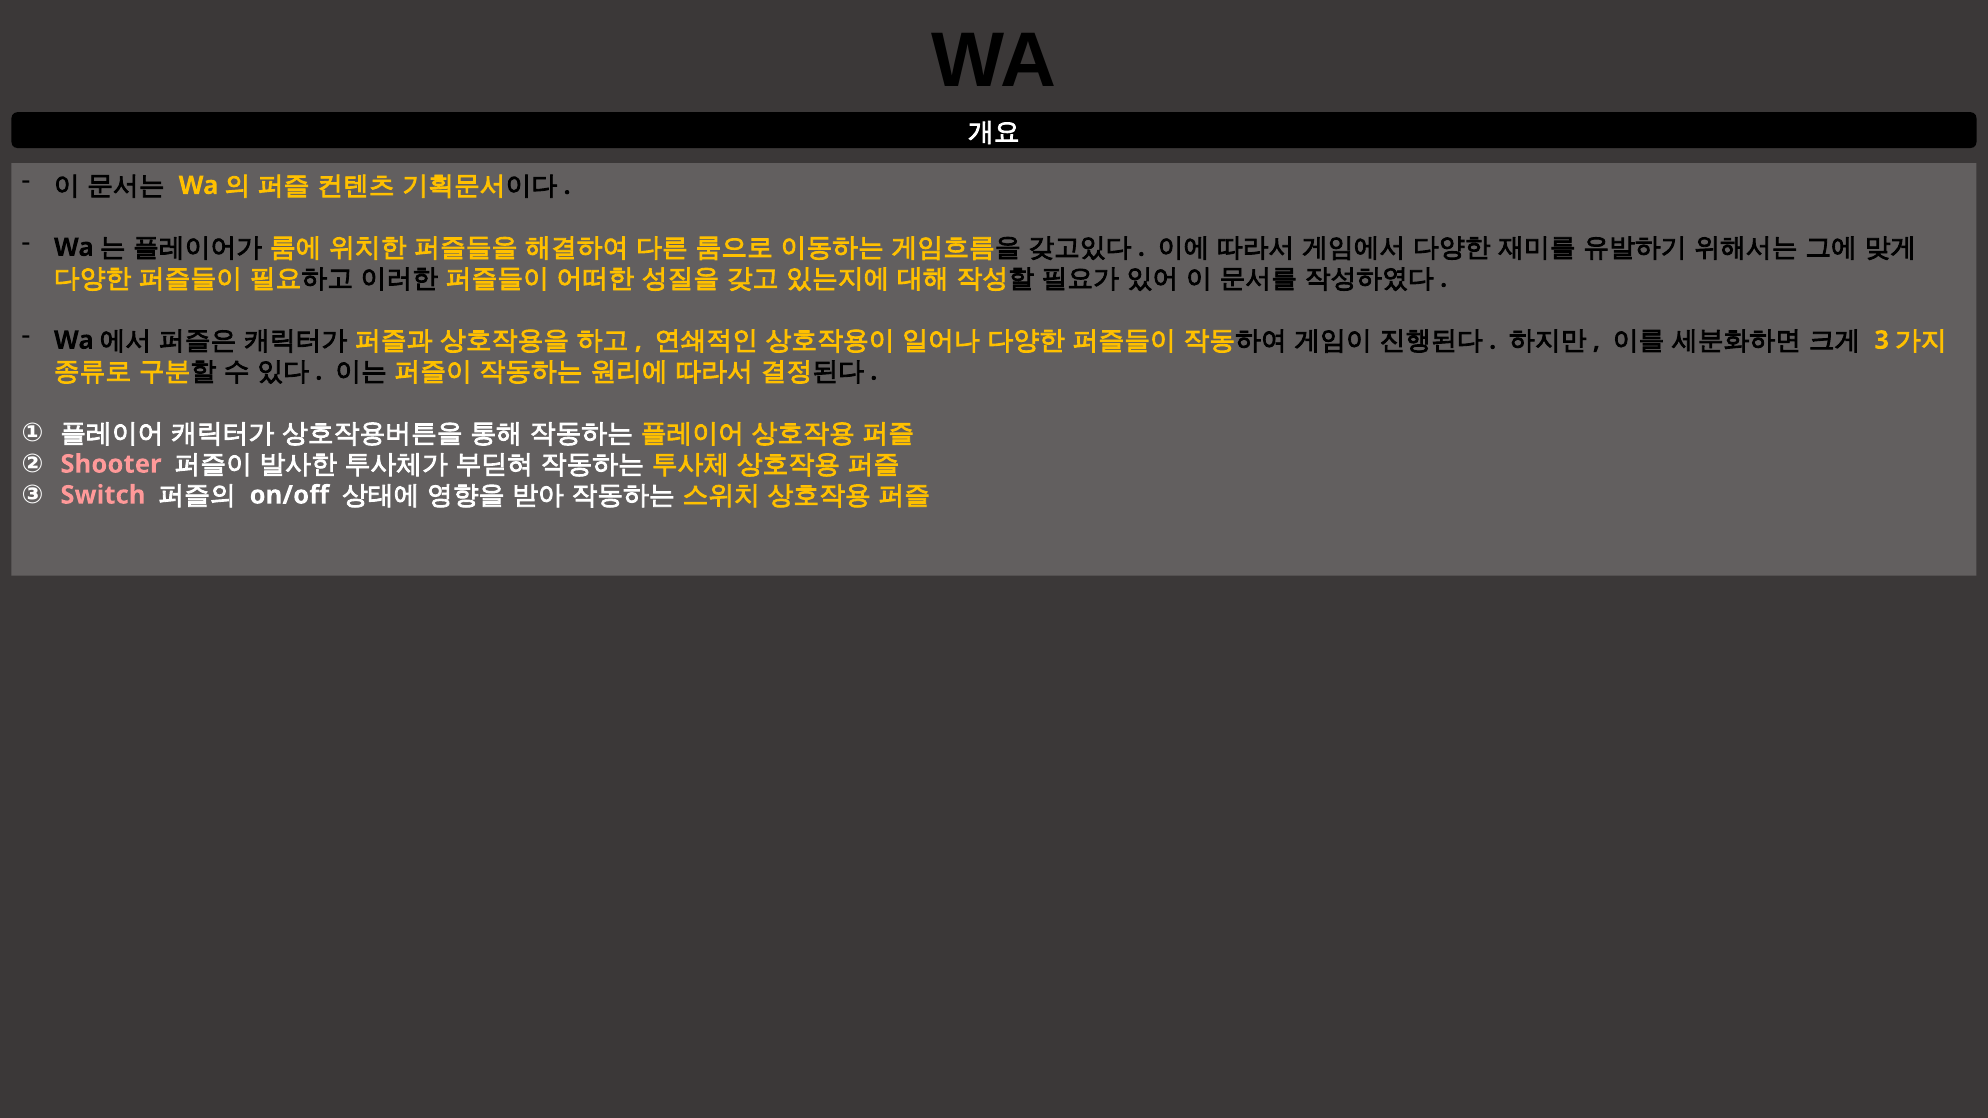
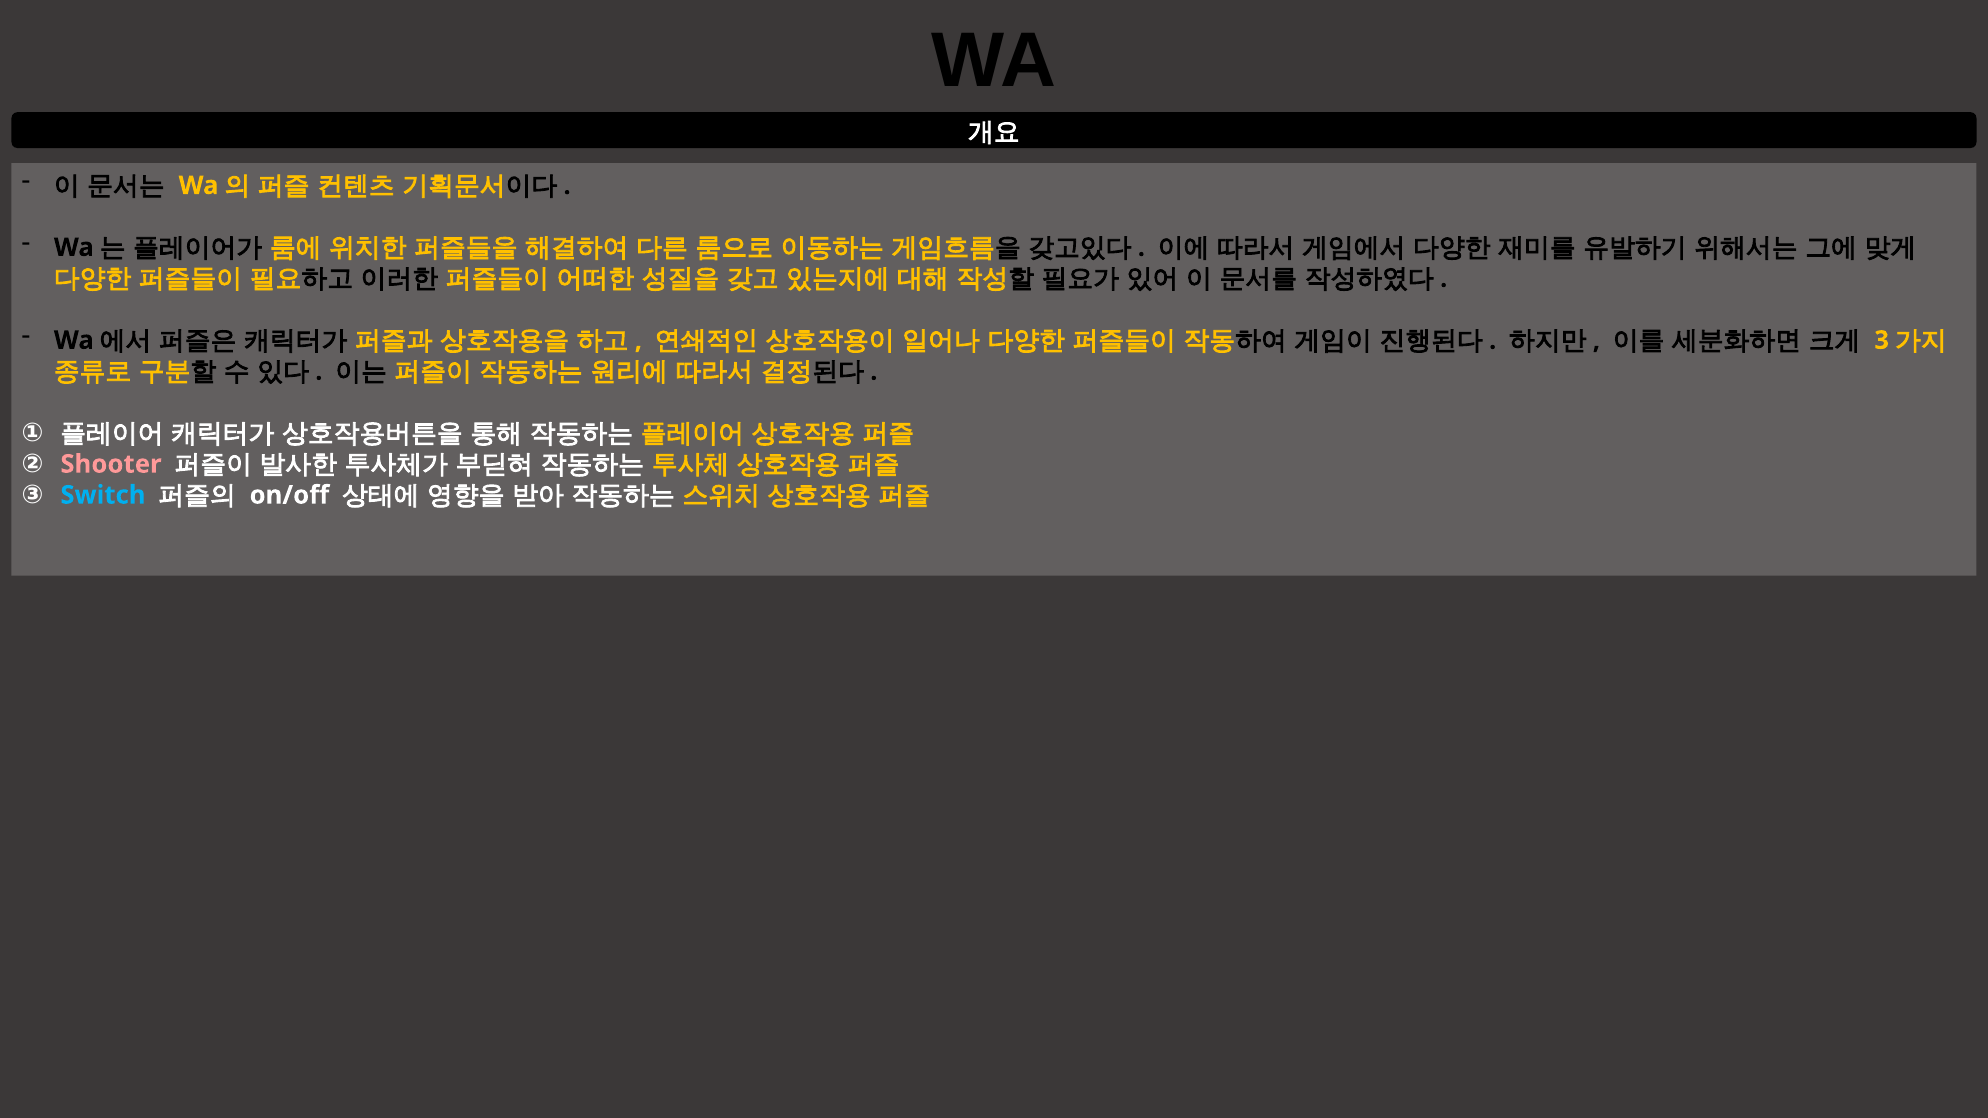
Switch colour: pink -> light blue (103, 495)
